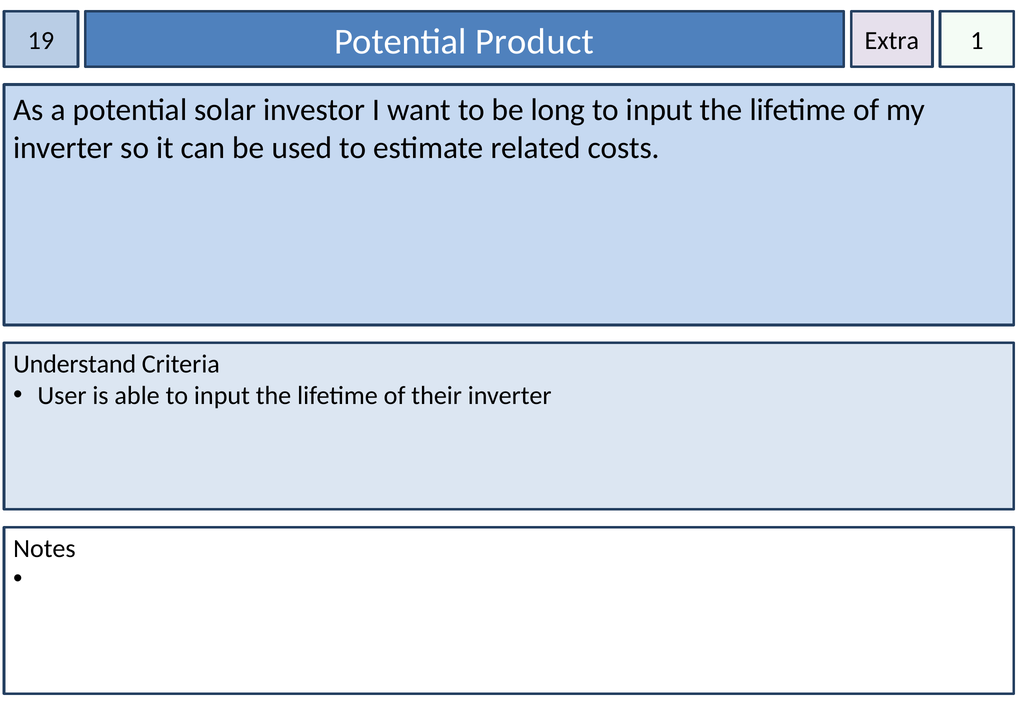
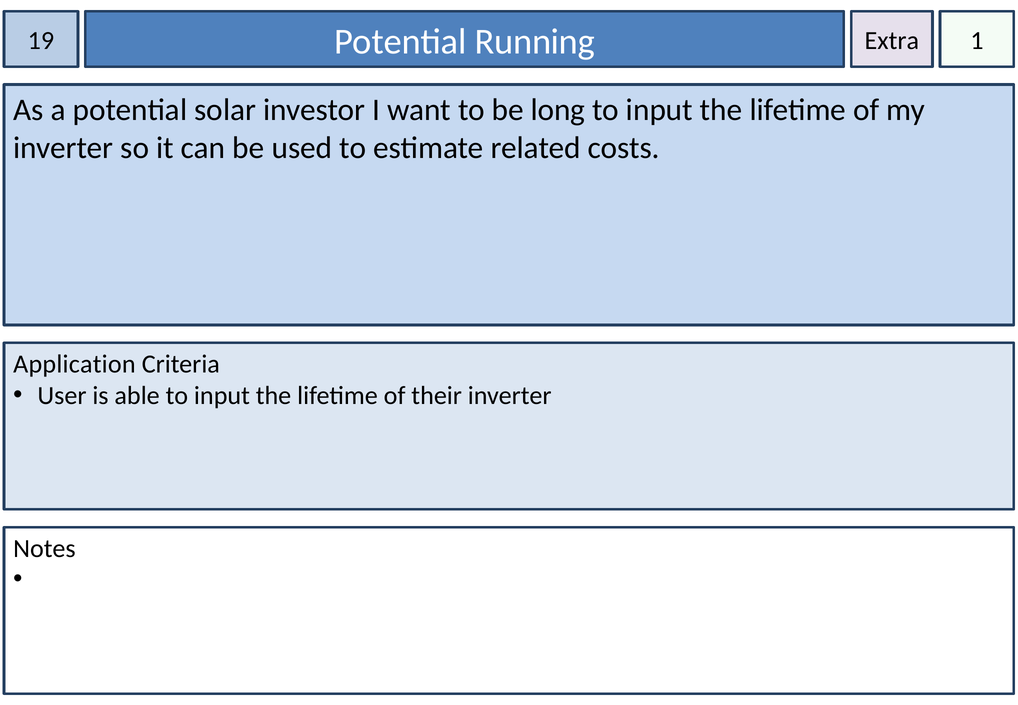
Product: Product -> Running (535, 42)
Understand: Understand -> Application (74, 364)
